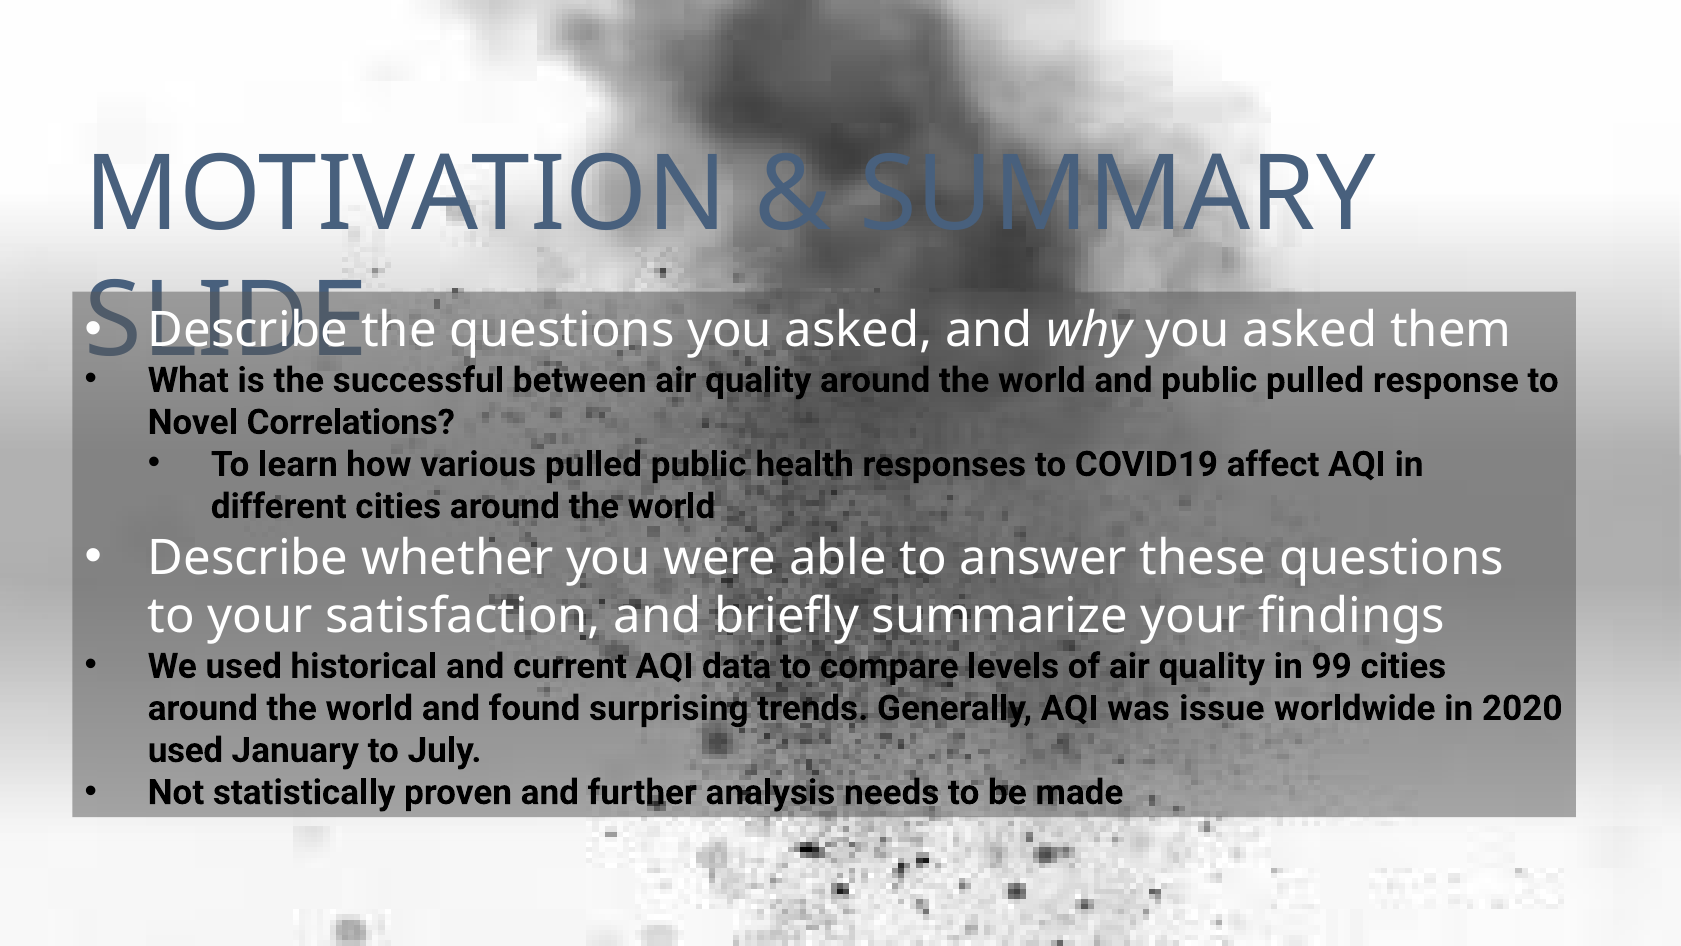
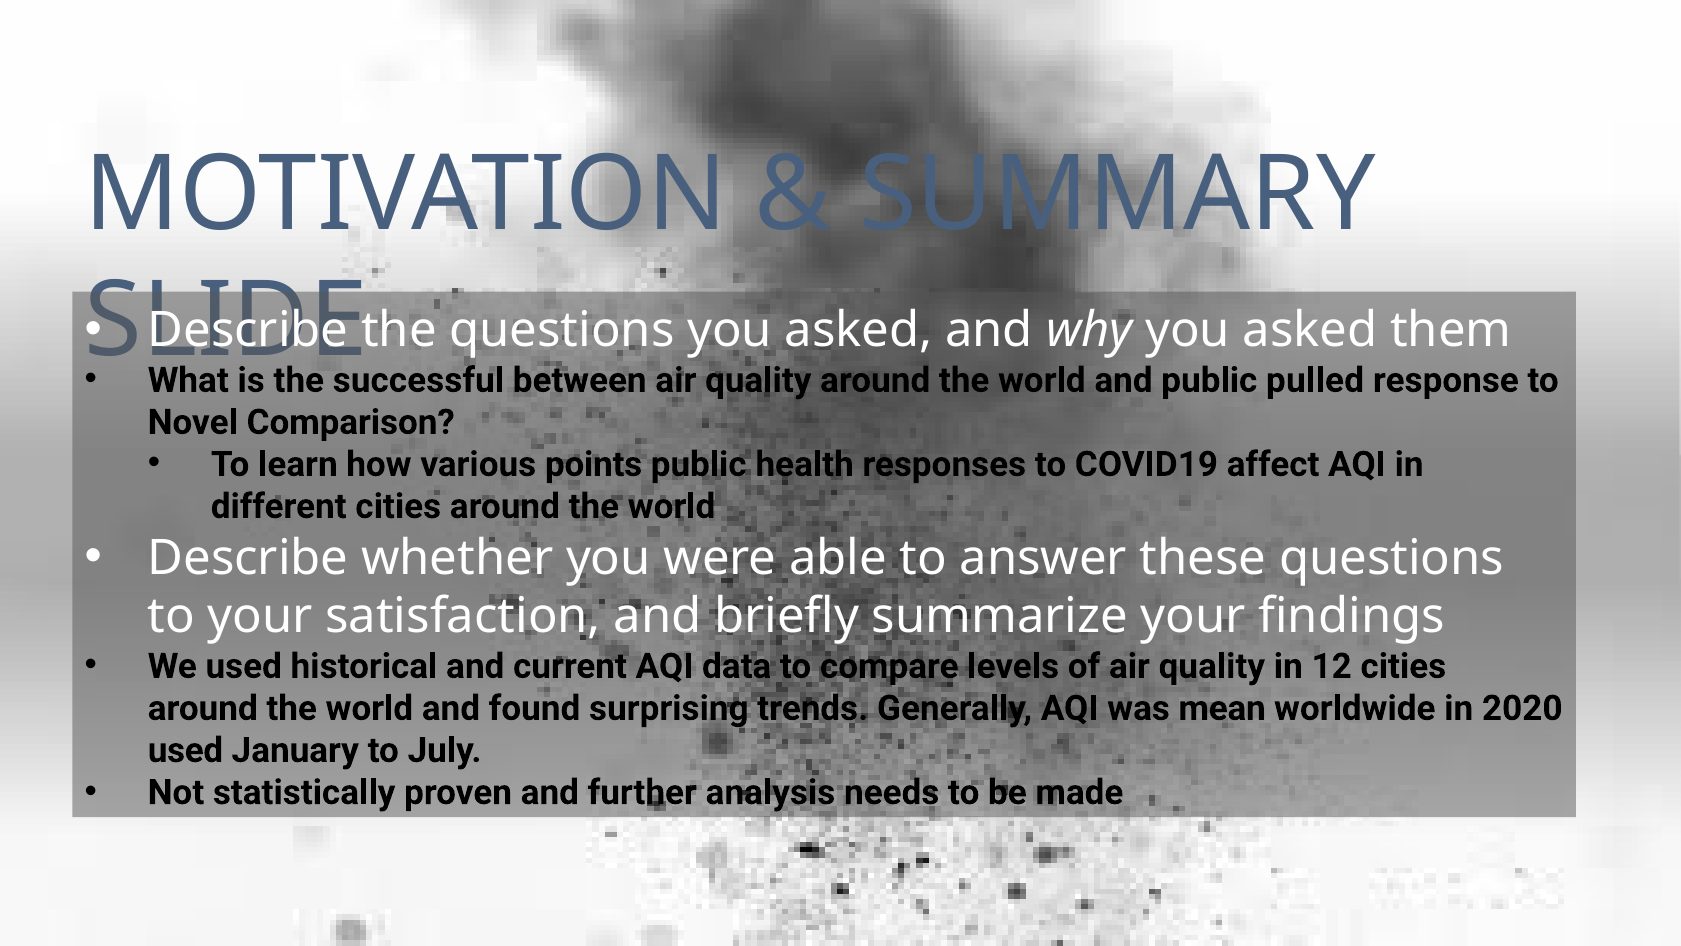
Correlations: Correlations -> Comparison (351, 422)
various pulled: pulled -> points (594, 464)
99: 99 -> 12 (1332, 666)
issue: issue -> mean (1222, 708)
